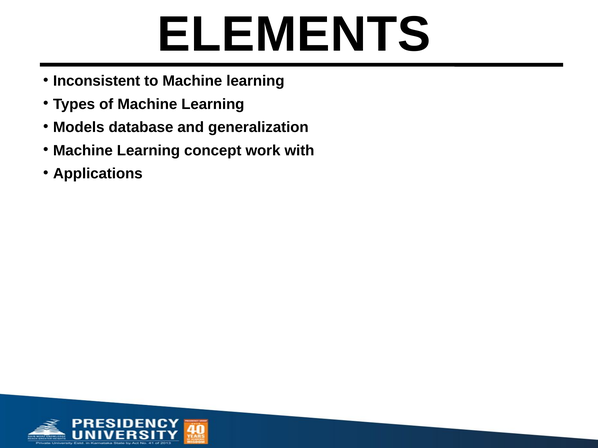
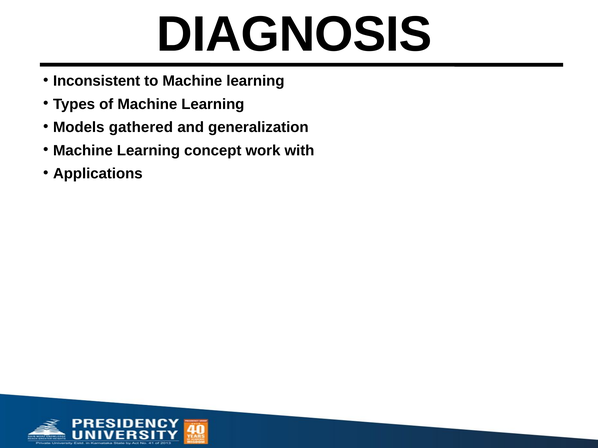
ELEMENTS: ELEMENTS -> DIAGNOSIS (294, 34)
database: database -> gathered (141, 127)
